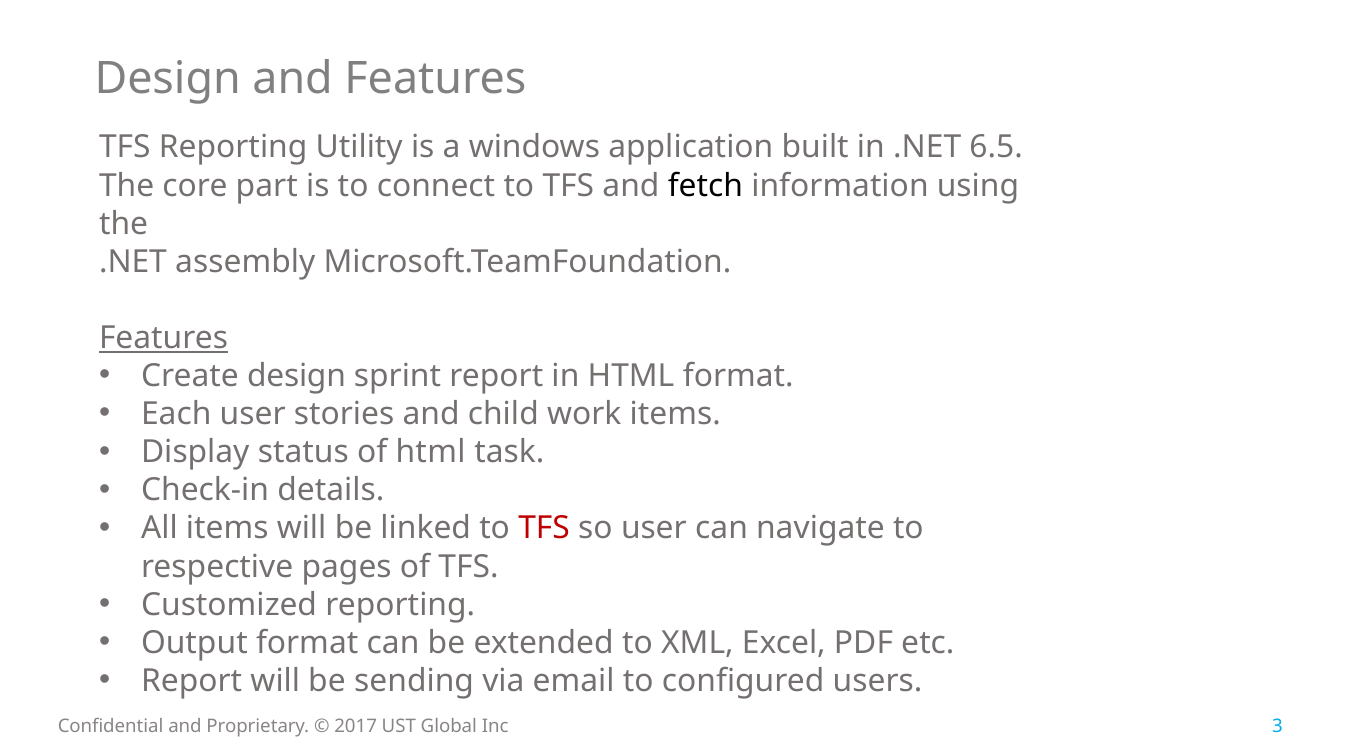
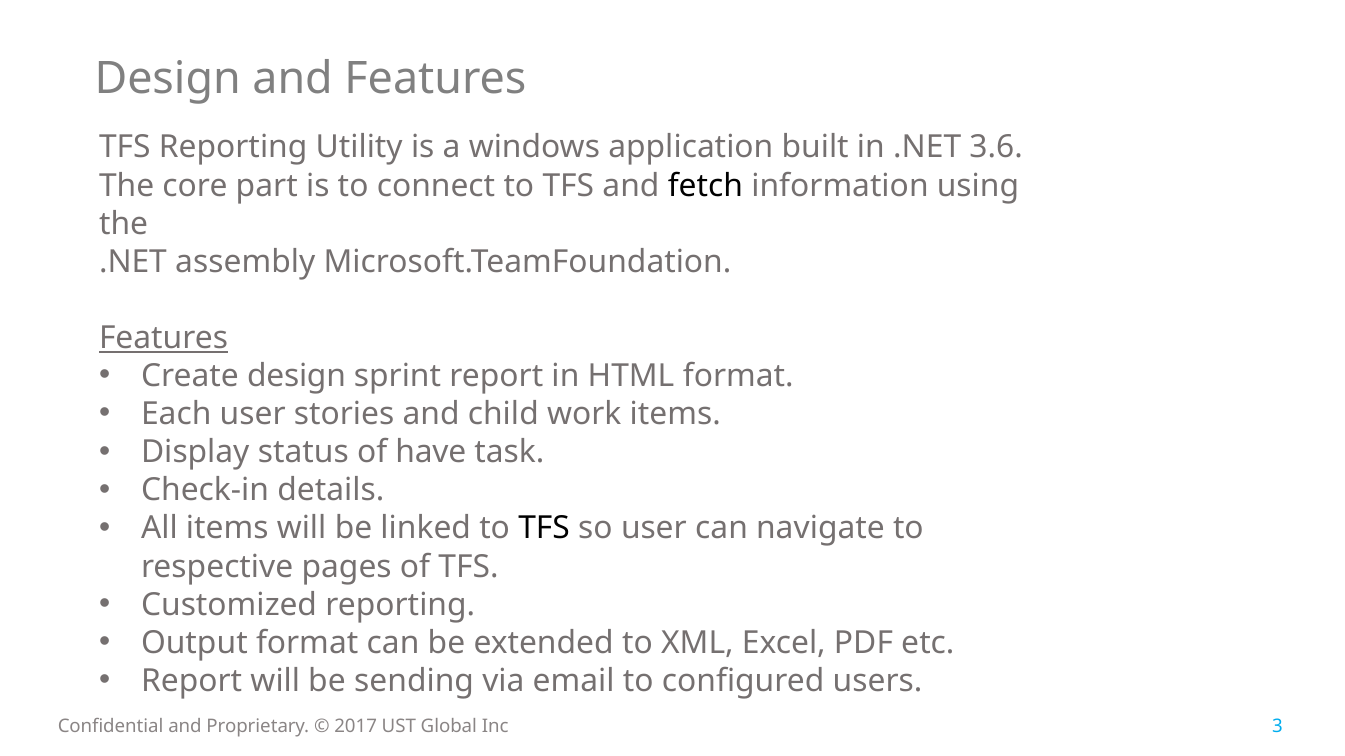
6.5: 6.5 -> 3.6 (996, 148)
of html: html -> have (431, 453)
TFS colour: red -> black (544, 529)
